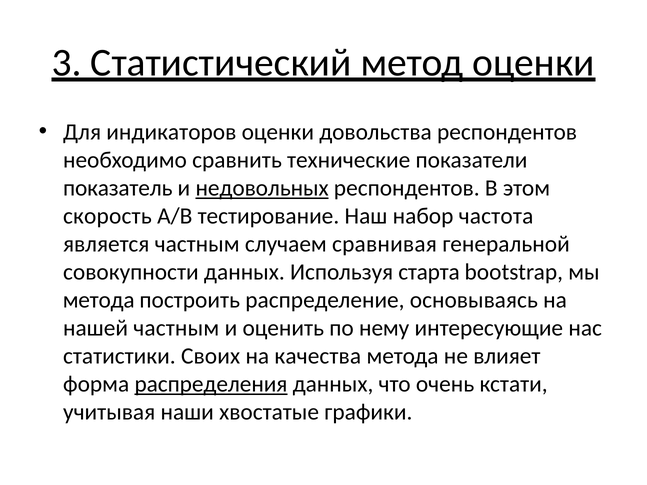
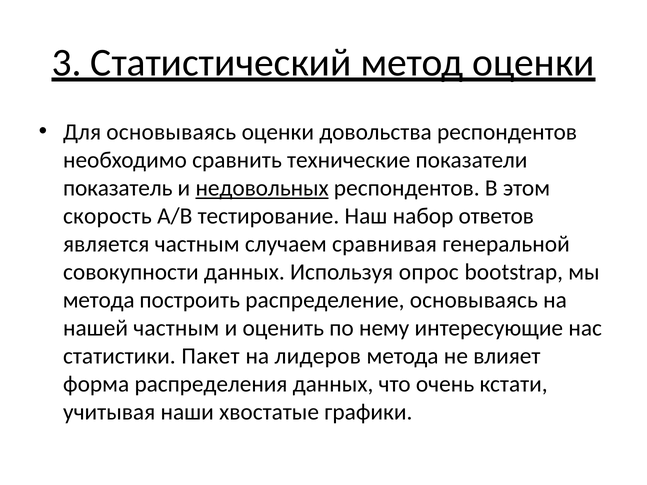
Для индикаторов: индикаторов -> основываясь (171, 132)
частота: частота -> ответов (496, 216)
старта: старта -> опрос (429, 272)
Своих: Своих -> Пакет (210, 356)
качества: качества -> лидеров (318, 356)
распределения underline: present -> none (211, 384)
